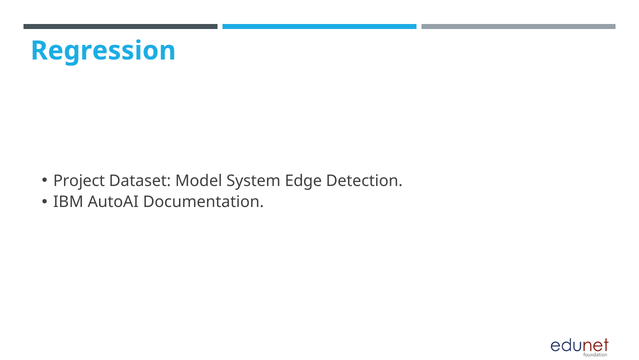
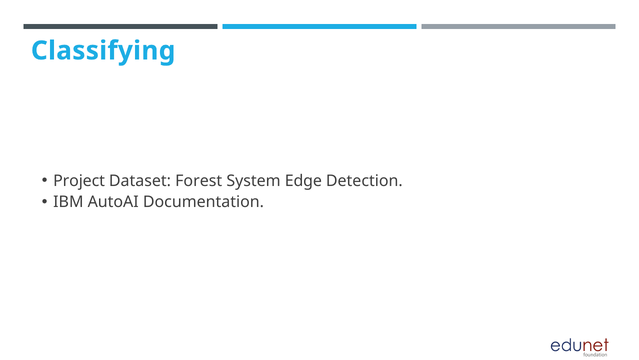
Regression: Regression -> Classifying (103, 51)
Model: Model -> Forest (199, 181)
